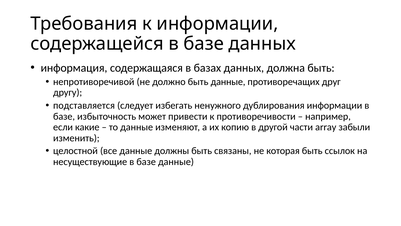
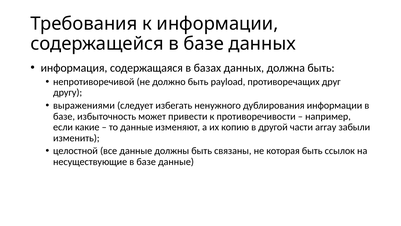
быть данные: данные -> payload (228, 82)
подставляется: подставляется -> выражениями (84, 105)
